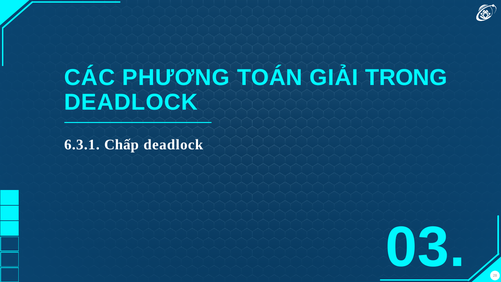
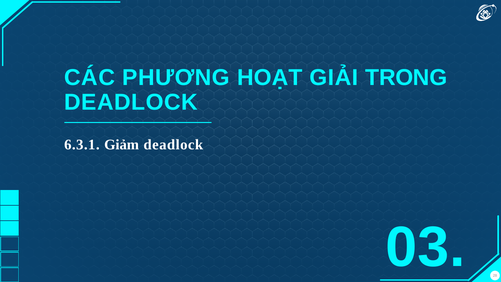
TOÁN: TOÁN -> HOẠT (270, 77)
Chấp: Chấp -> Giảm (122, 144)
